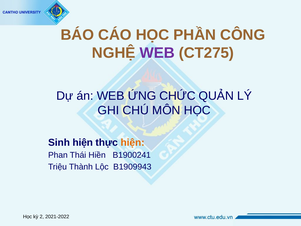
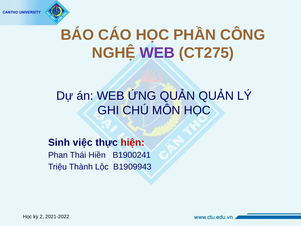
ỨNG CHỨC: CHỨC -> QUẢN (177, 96)
Sinh hiện: hiện -> việc (83, 142)
hiện colour: orange -> red (133, 142)
